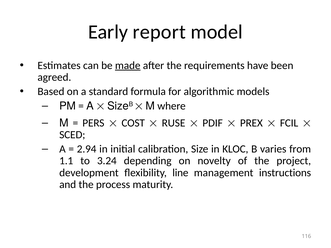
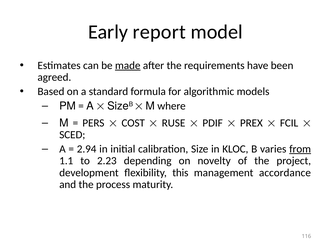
from underline: none -> present (300, 149)
3.24: 3.24 -> 2.23 (107, 161)
line: line -> this (180, 173)
instructions: instructions -> accordance (285, 173)
